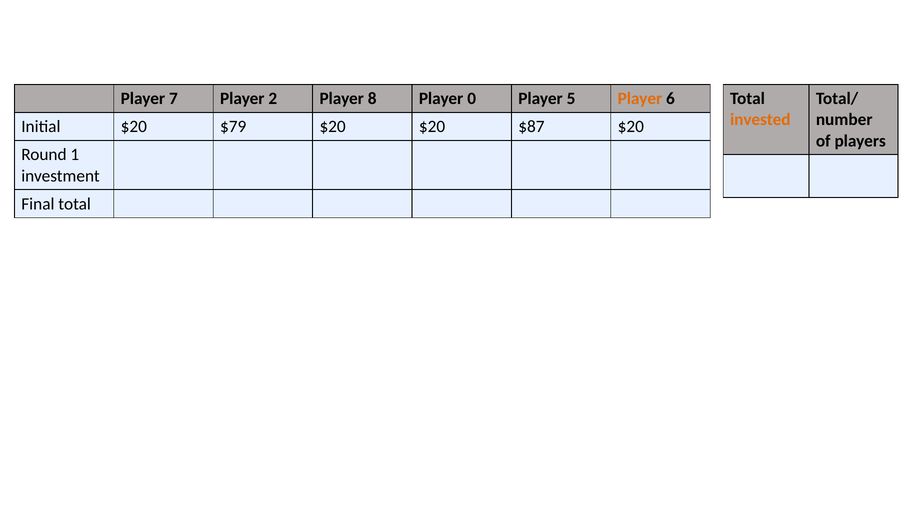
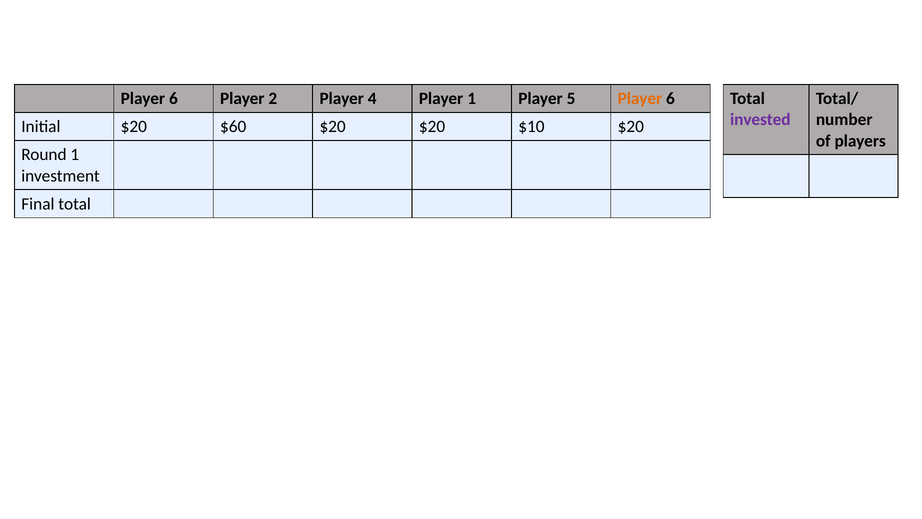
7: 7 -> 6 (173, 99)
8: 8 -> 4 (372, 99)
Player 0: 0 -> 1 (472, 99)
invested colour: orange -> purple (760, 120)
$79: $79 -> $60 (233, 127)
$87: $87 -> $10 (531, 127)
